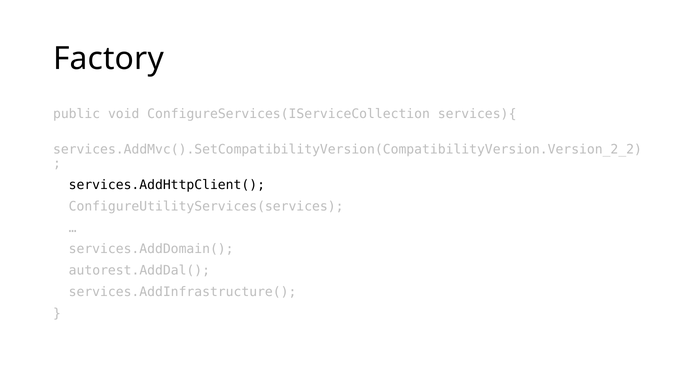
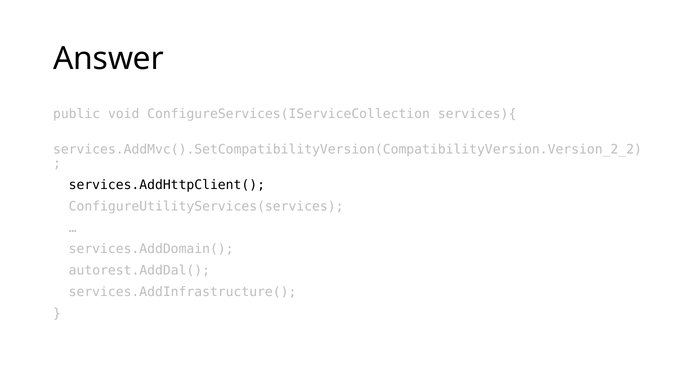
Factory: Factory -> Answer (109, 58)
